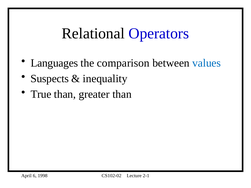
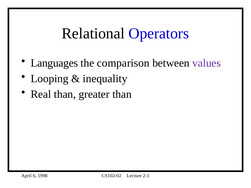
values colour: blue -> purple (207, 63)
Suspects: Suspects -> Looping (50, 79)
True: True -> Real (41, 94)
